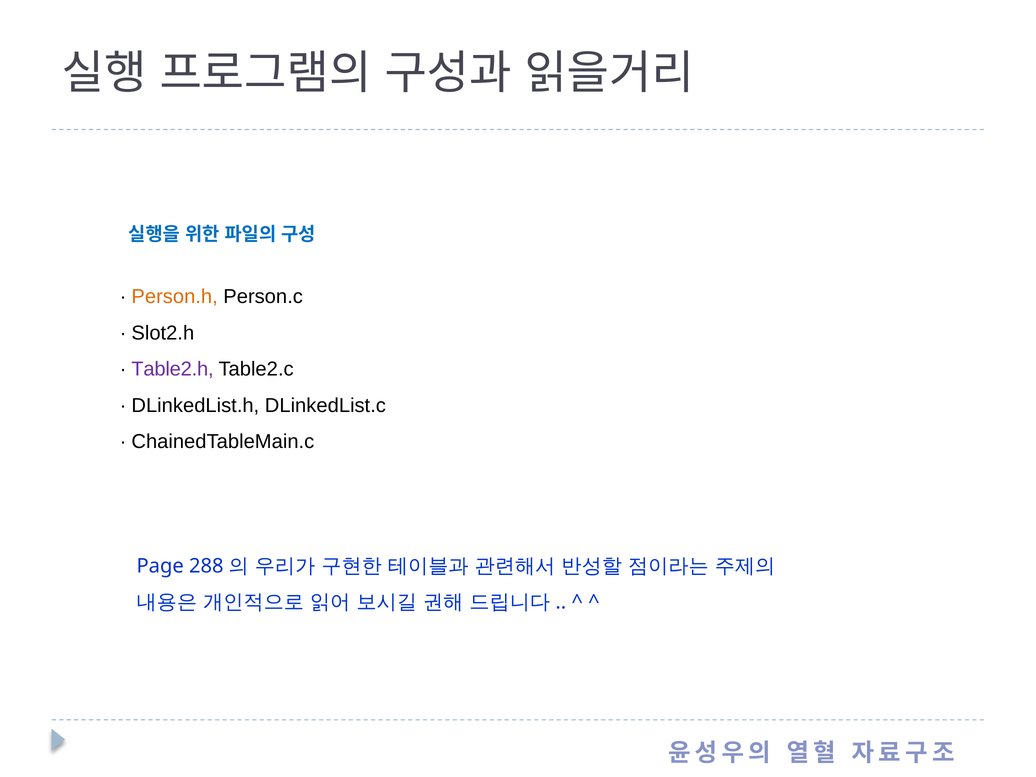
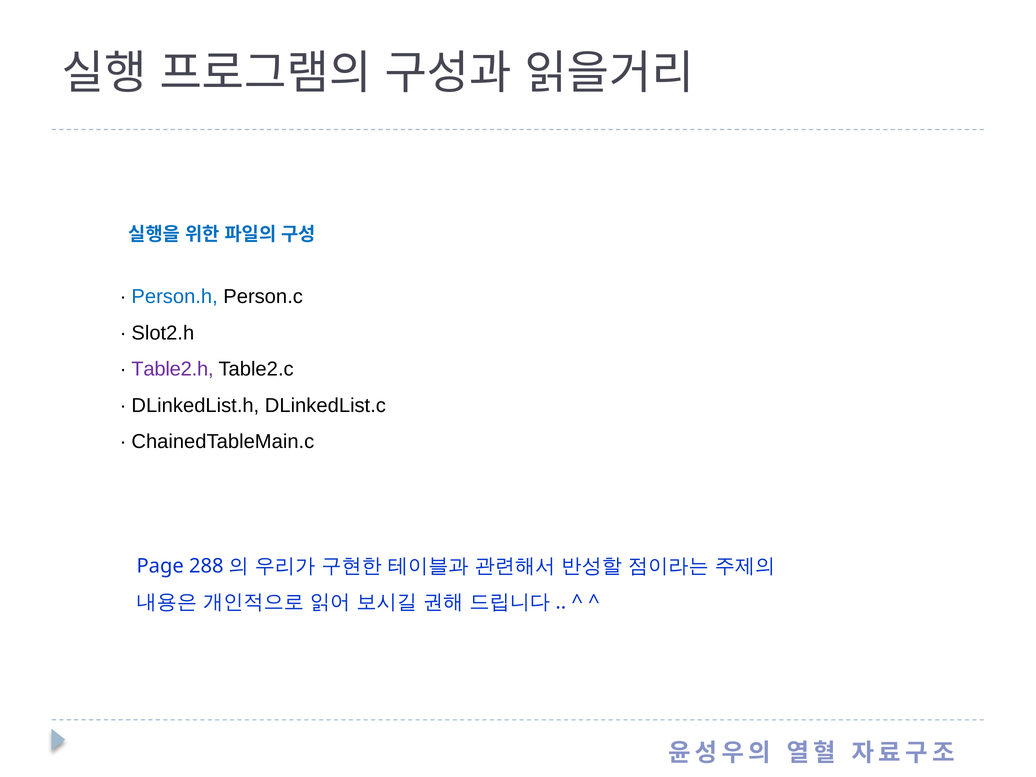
Person.h colour: orange -> blue (175, 297)
